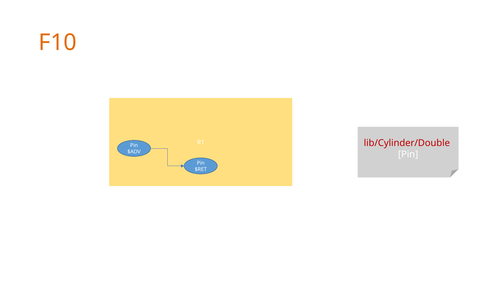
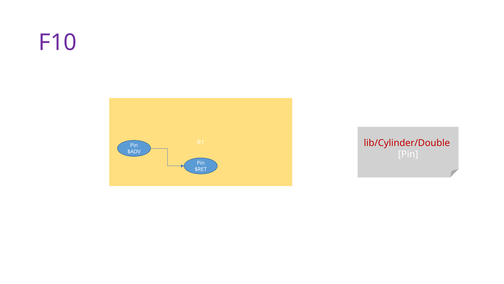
F10 colour: orange -> purple (58, 42)
